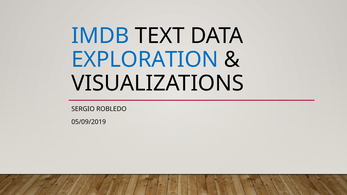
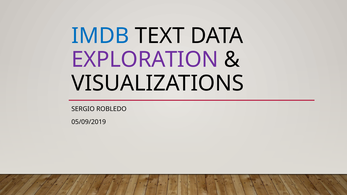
EXPLORATION colour: blue -> purple (145, 60)
